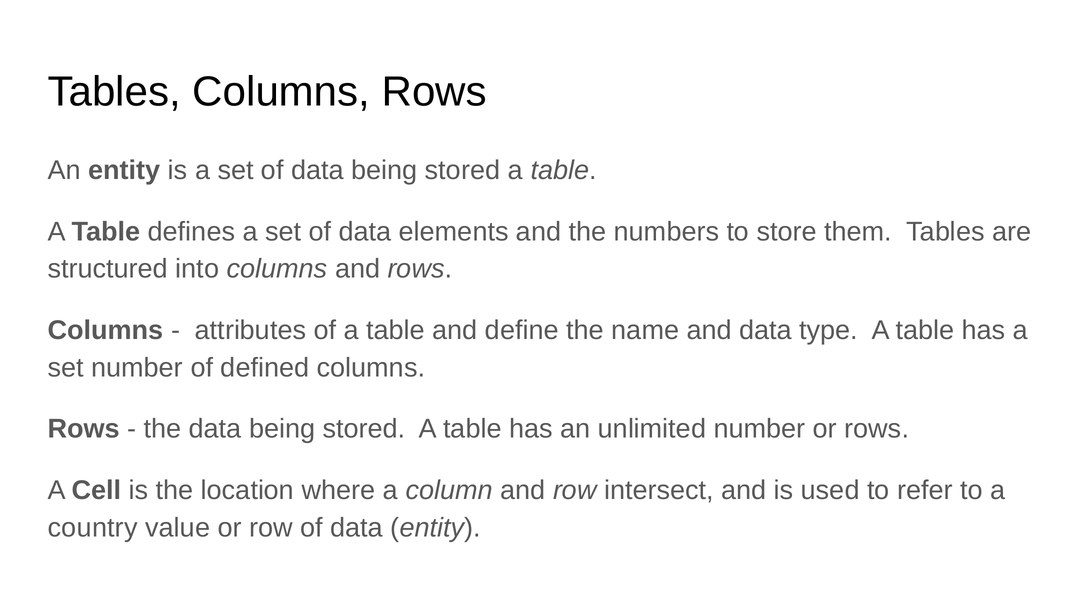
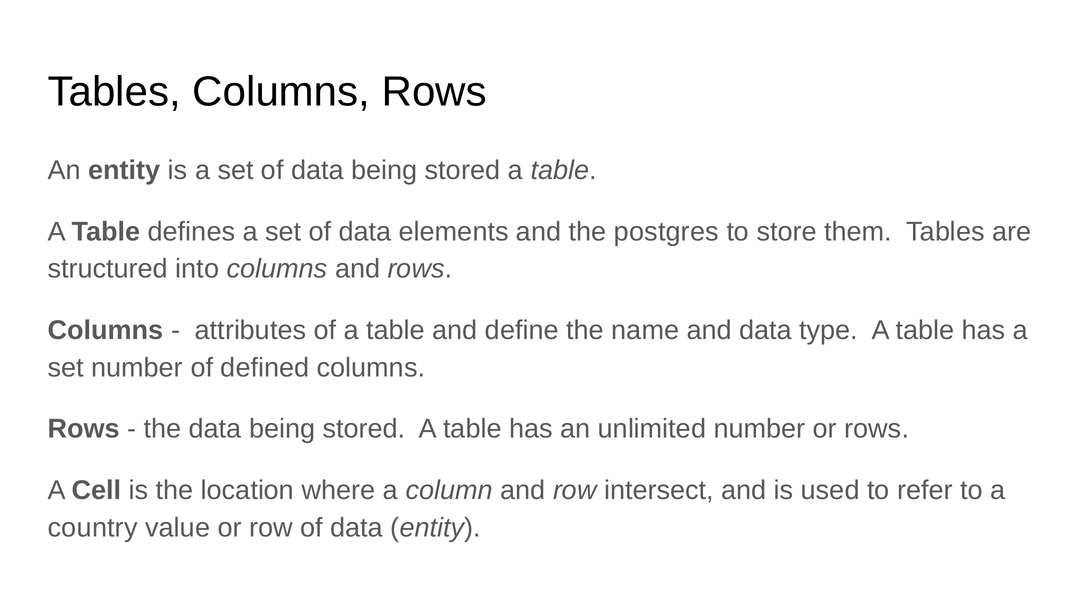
numbers: numbers -> postgres (666, 232)
